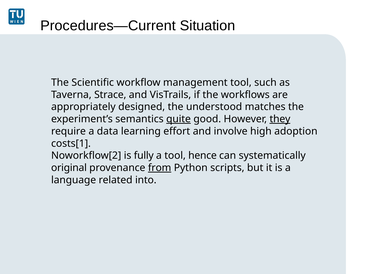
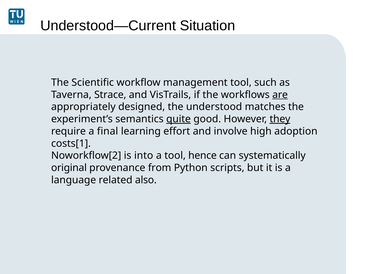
Procedures—Current: Procedures—Current -> Understood—Current (108, 26)
are underline: none -> present (280, 95)
data: data -> final (108, 131)
fully: fully -> into (144, 156)
from underline: present -> none (160, 168)
into: into -> also (146, 180)
